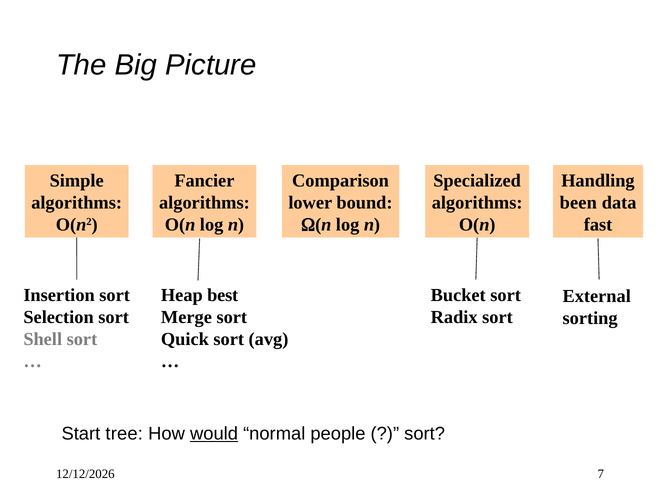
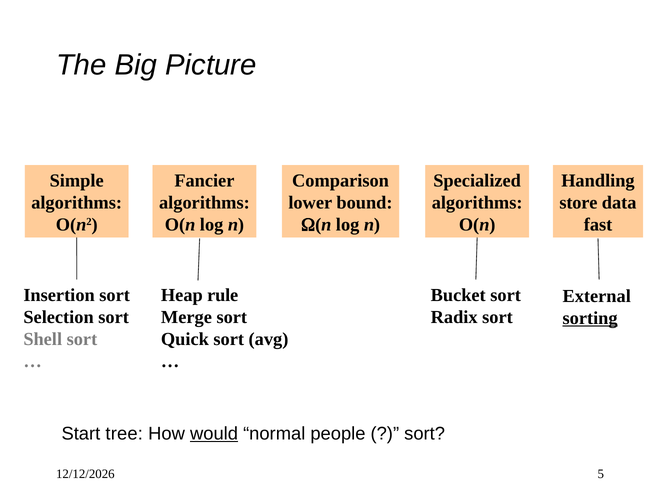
been: been -> store (578, 203)
best: best -> rule (223, 295)
sorting underline: none -> present (590, 318)
7: 7 -> 5 (601, 474)
